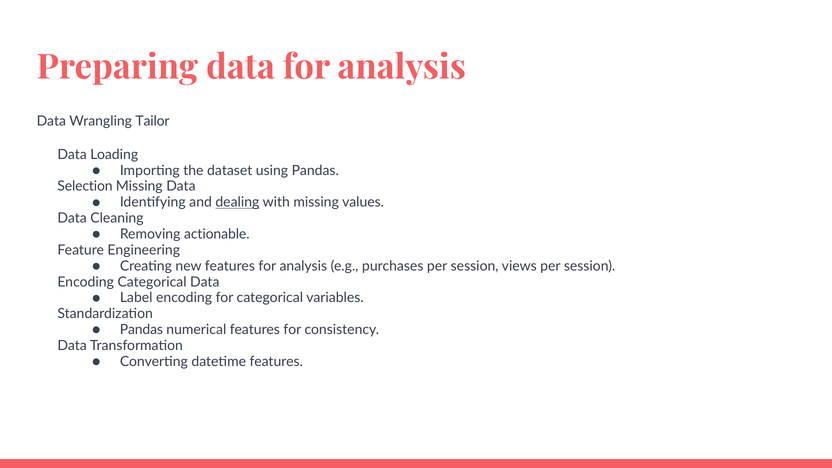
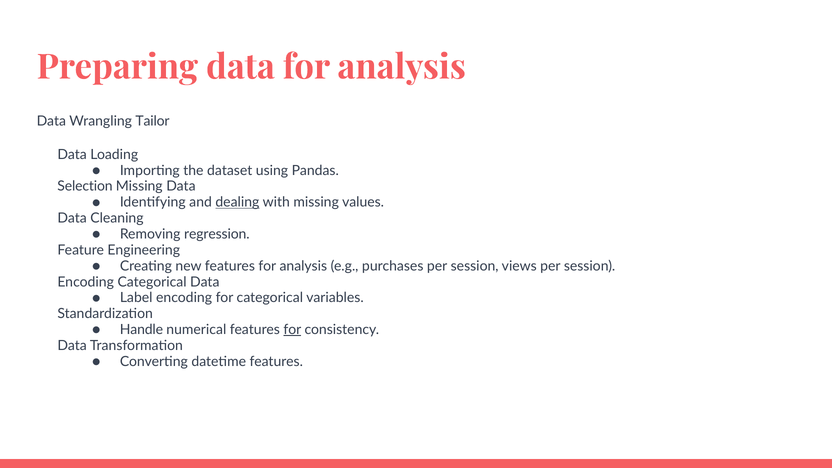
actionable: actionable -> regression (217, 234)
Pandas: Pandas -> Handle (141, 330)
for underline: none -> present (292, 330)
